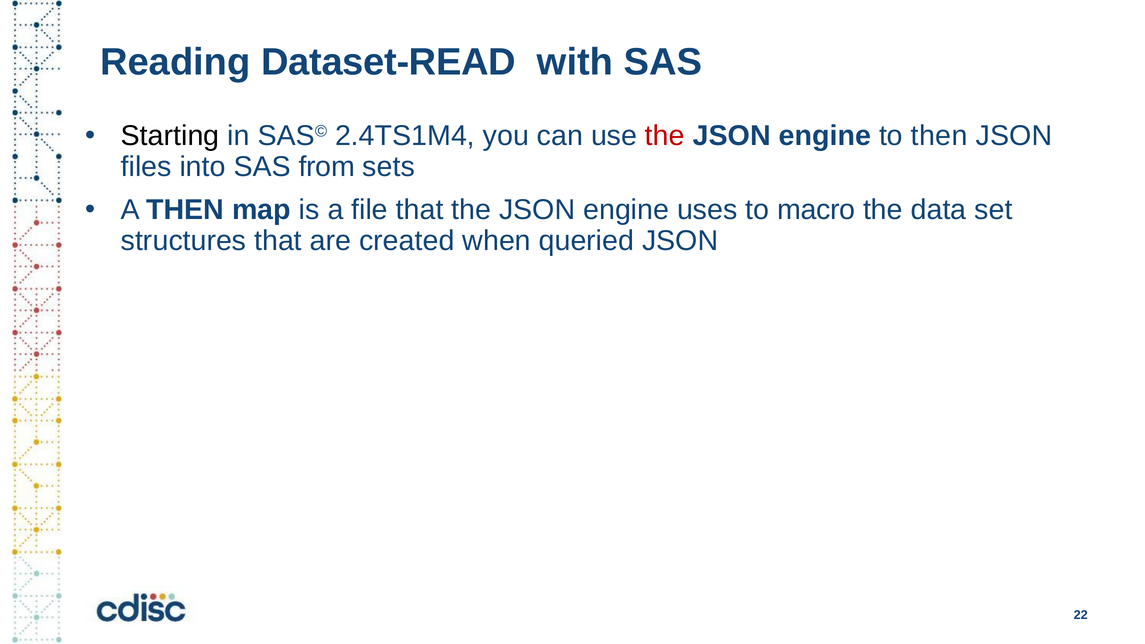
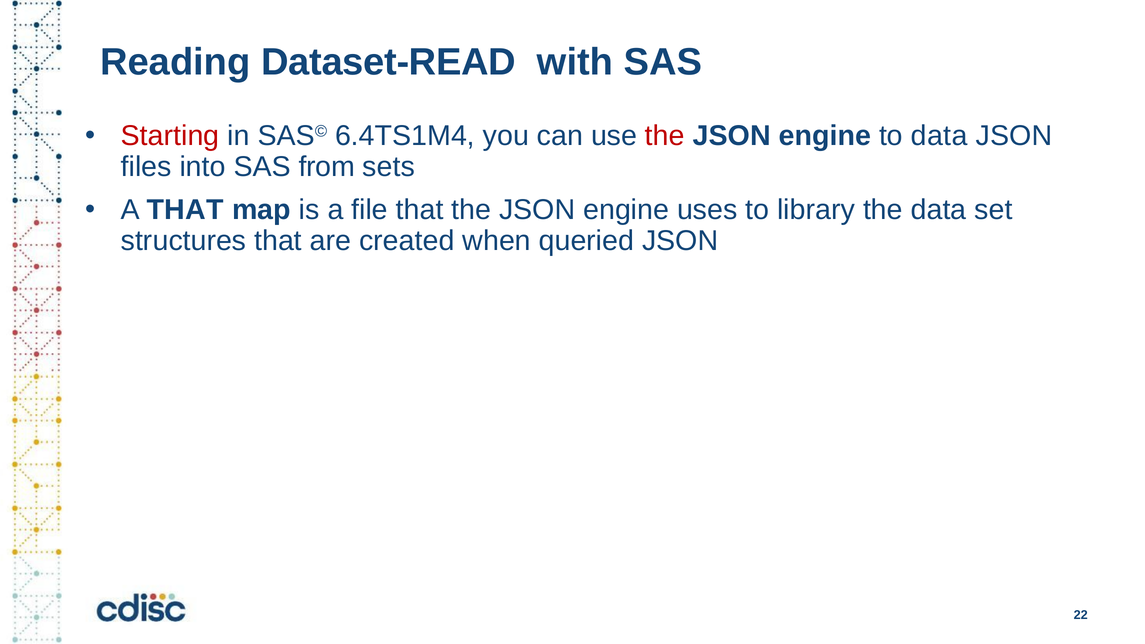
Starting colour: black -> red (170, 136)
2.4TS1M4: 2.4TS1M4 -> 6.4TS1M4 (405, 136)
to then: then -> data (939, 136)
A THEN: THEN -> THAT (185, 210)
macro: macro -> library (816, 210)
